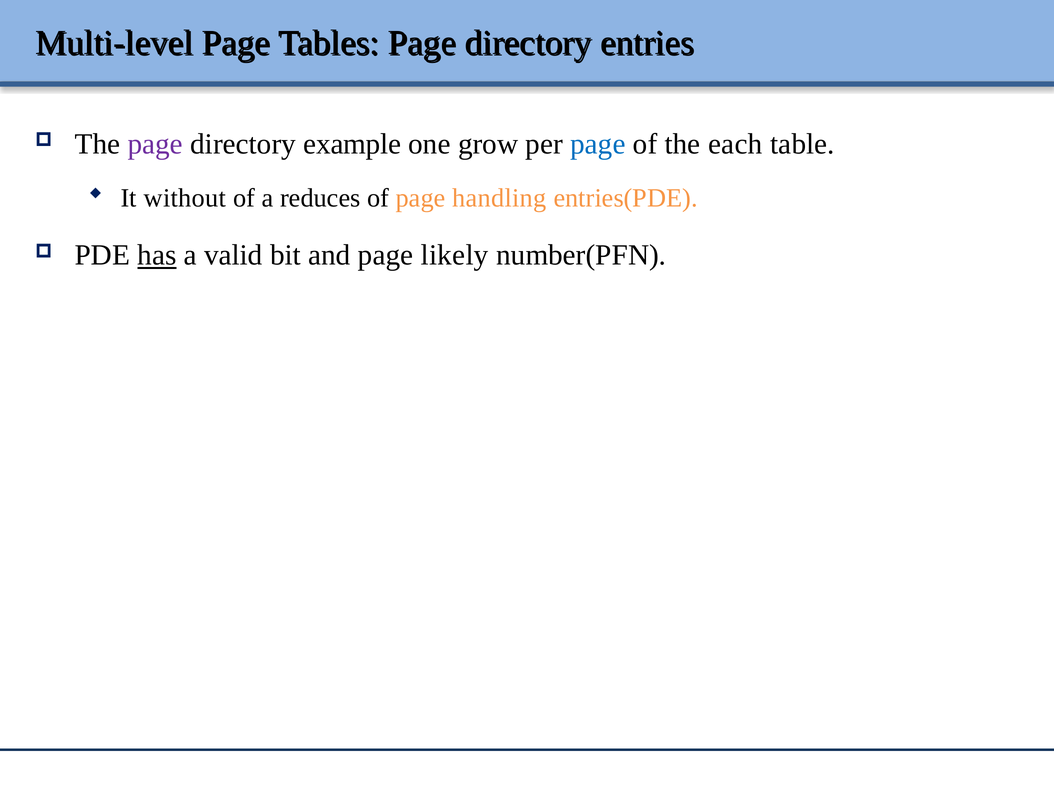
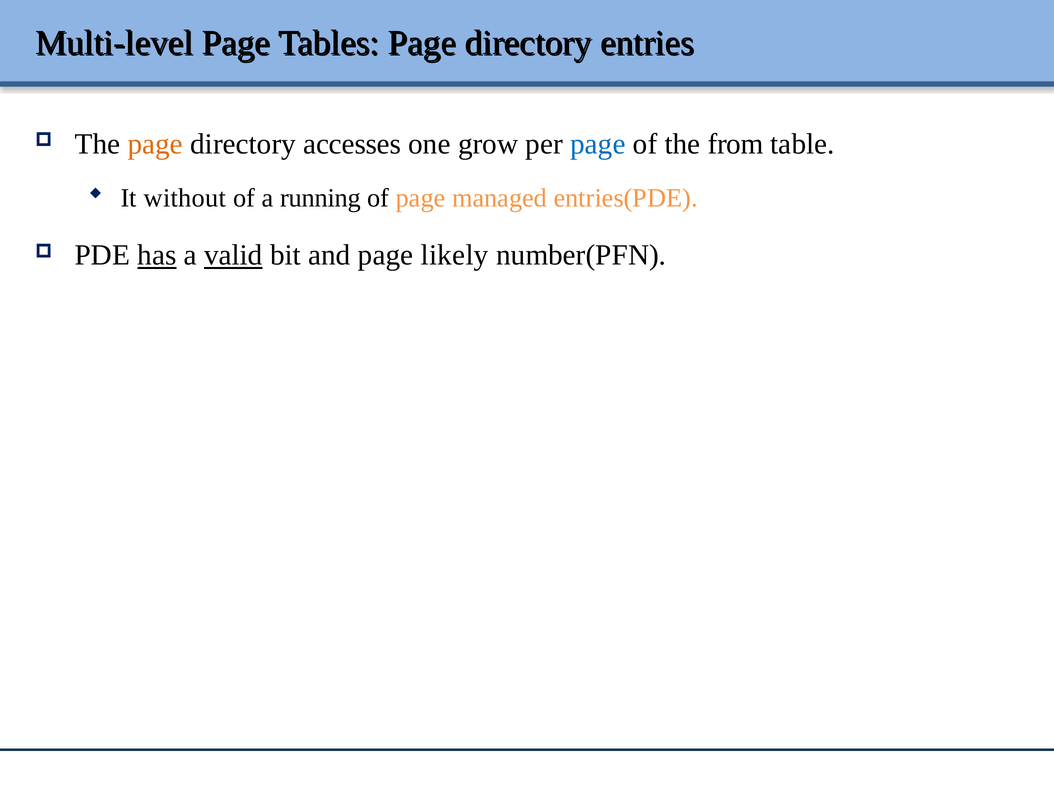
page colour: purple -> orange (155, 144)
example: example -> accesses (352, 144)
each: each -> from (736, 144)
reduces: reduces -> running (320, 198)
handling: handling -> managed (500, 198)
valid underline: none -> present (233, 255)
